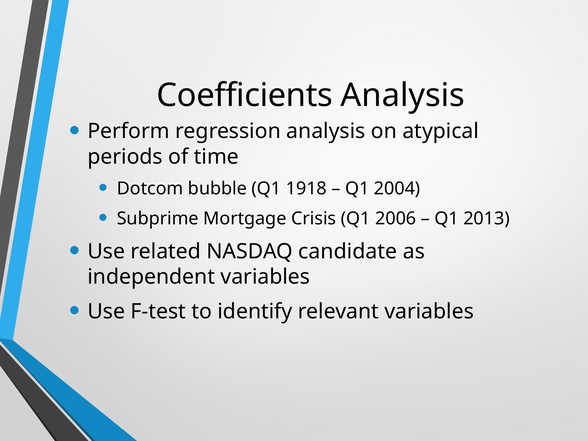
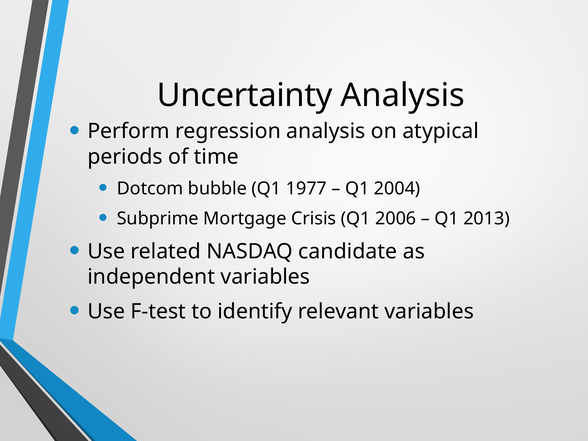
Coefficients: Coefficients -> Uncertainty (245, 95)
1918: 1918 -> 1977 (306, 188)
